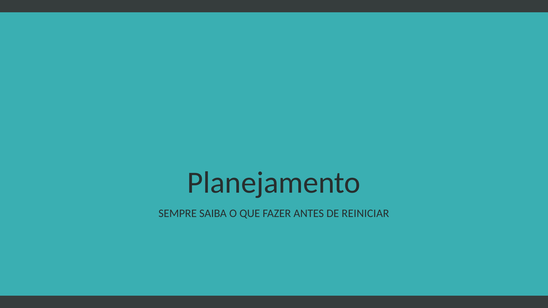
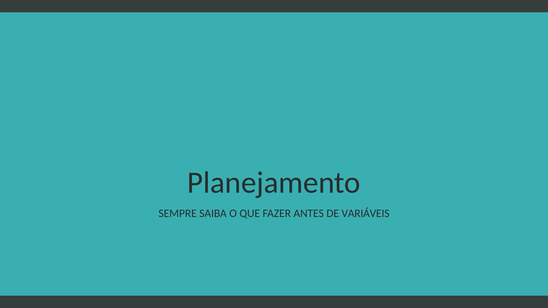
REINICIAR: REINICIAR -> VARIÁVEIS (366, 214)
